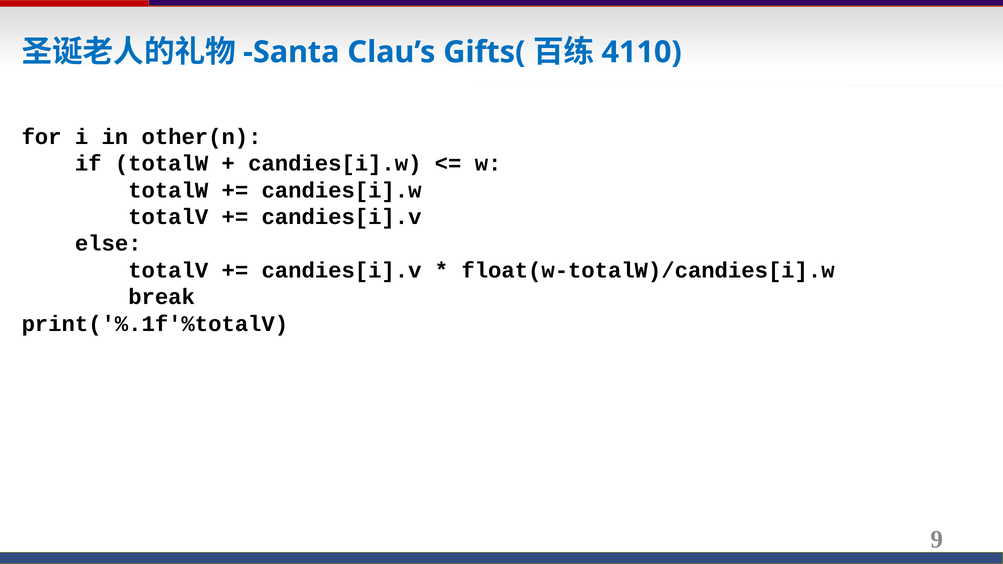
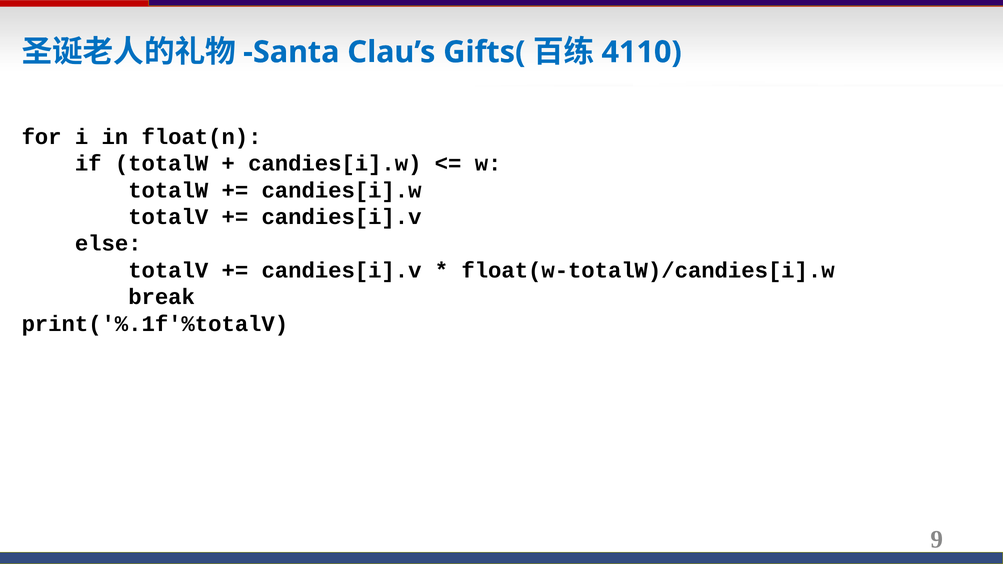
other(n: other(n -> float(n (202, 137)
